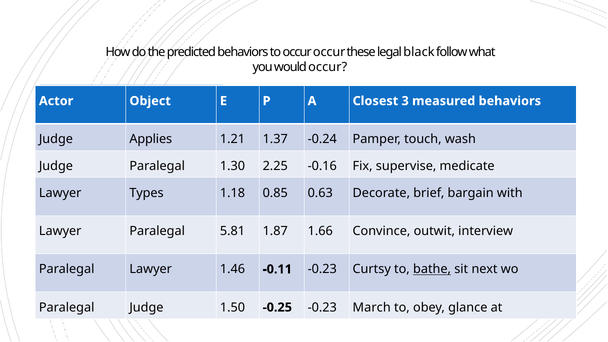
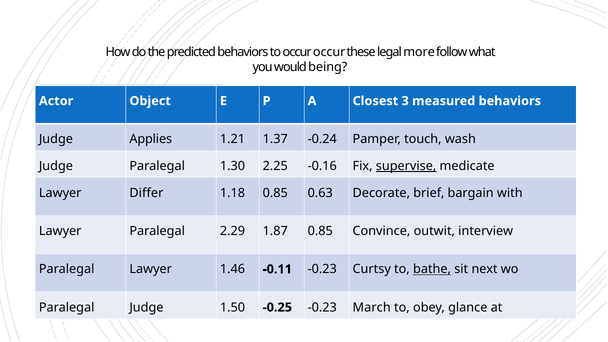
black: black -> more (419, 52)
would occur: occur -> being (328, 67)
supervise underline: none -> present (406, 166)
Types: Types -> Differ (146, 193)
5.81: 5.81 -> 2.29 (232, 231)
1.87 1.66: 1.66 -> 0.85 (320, 231)
